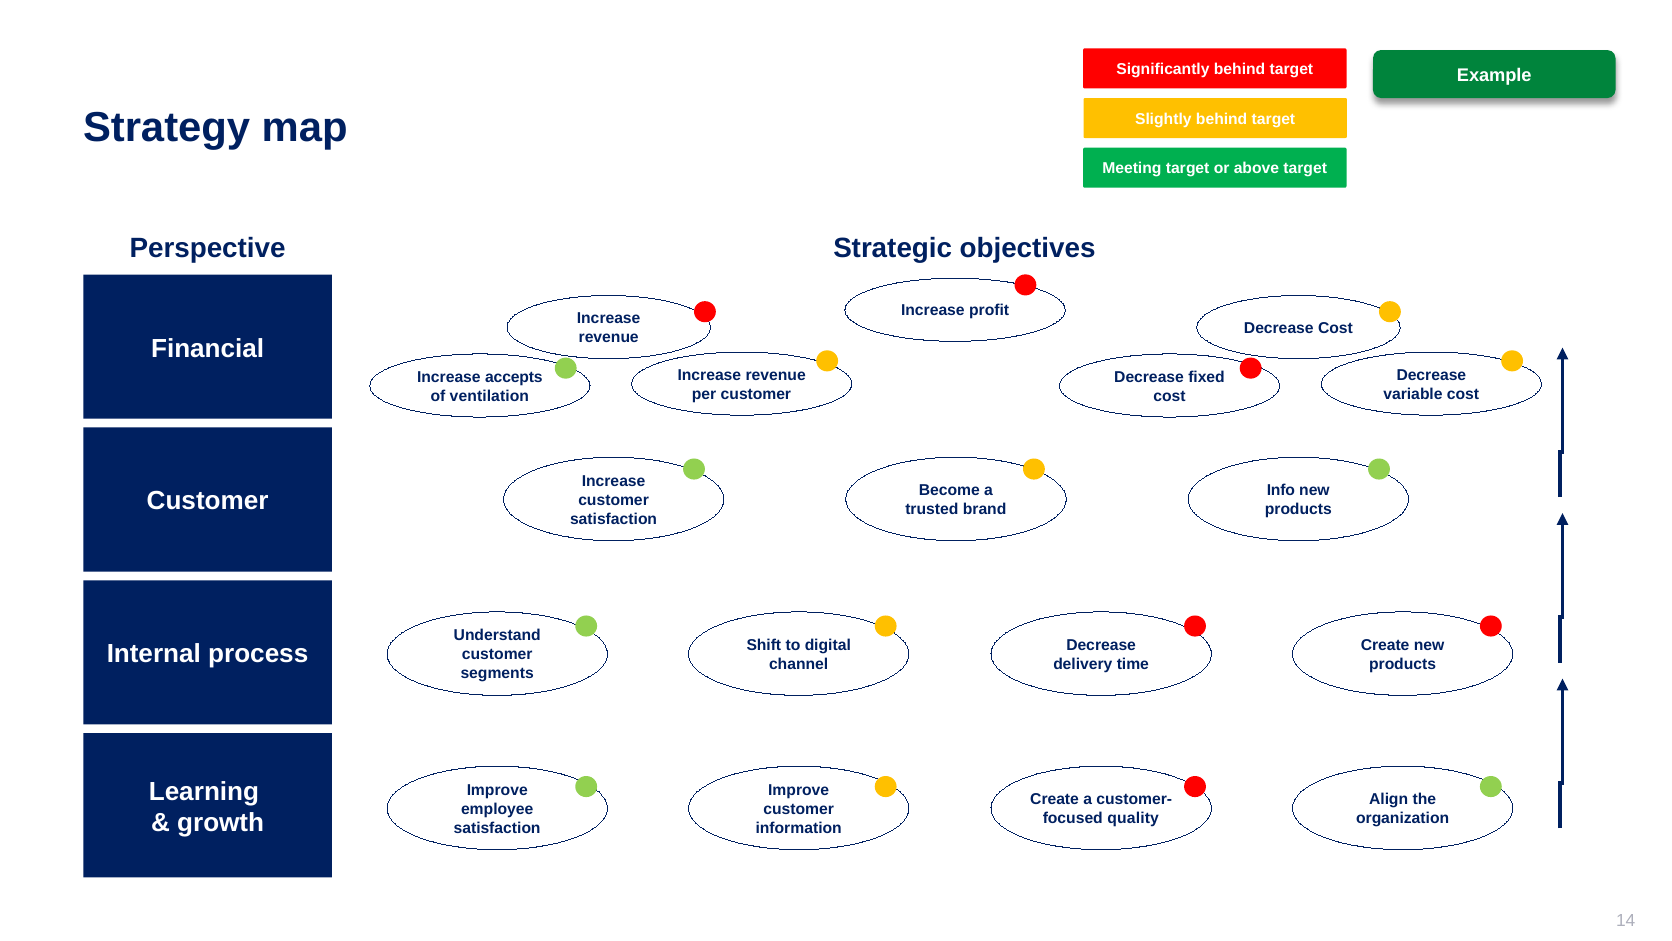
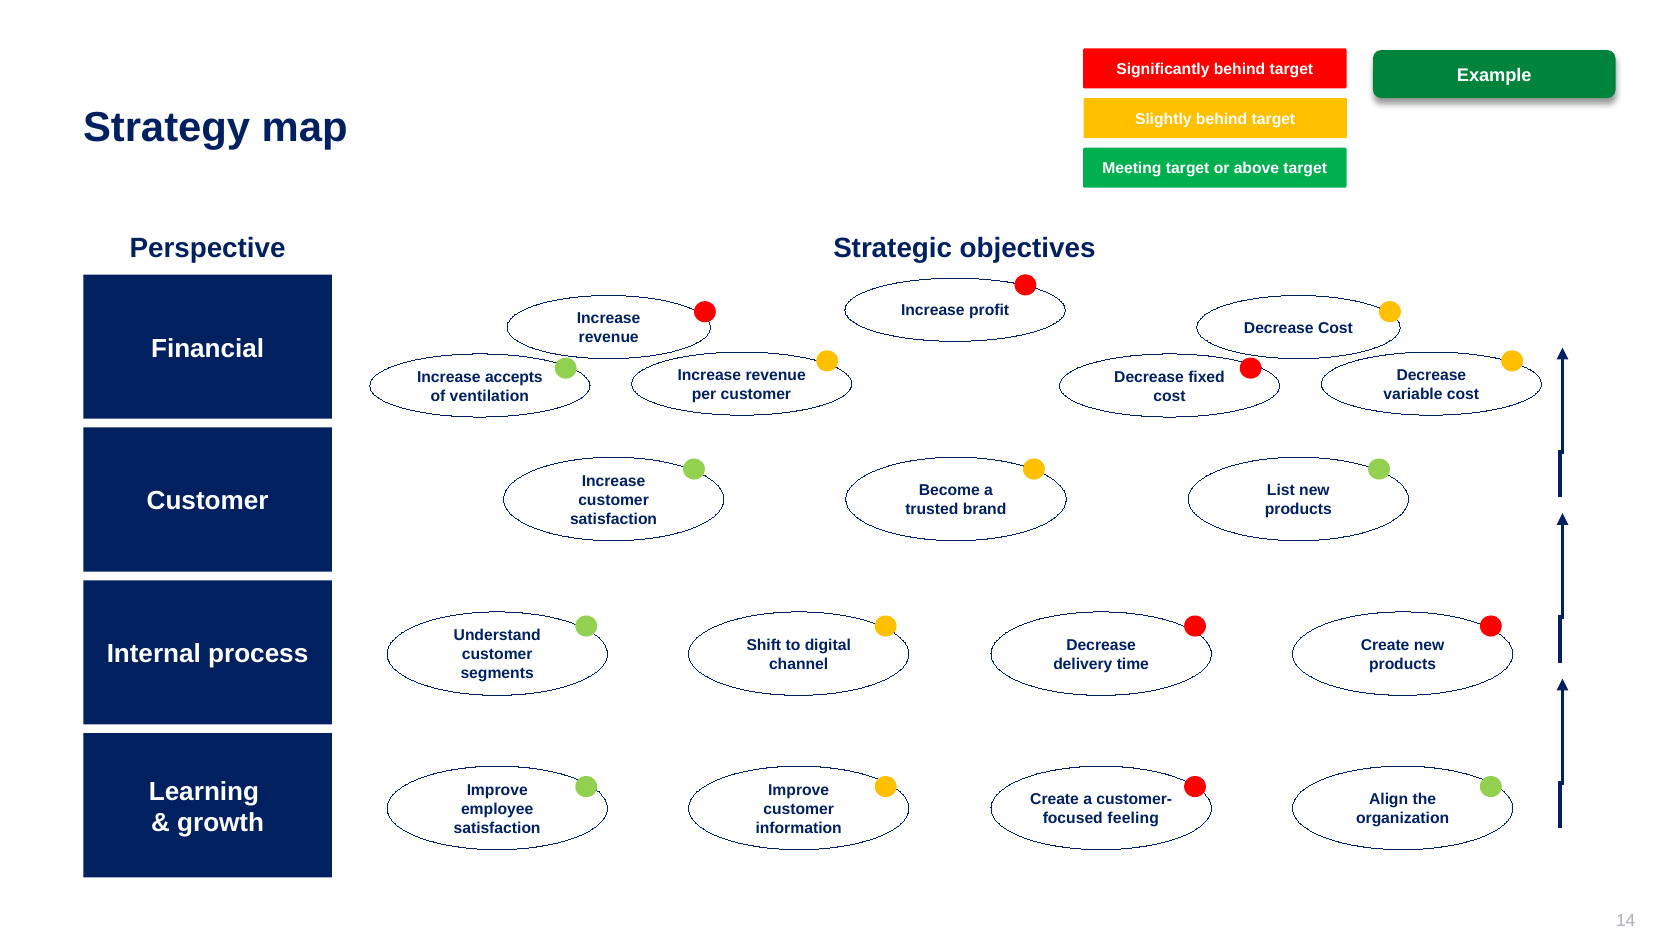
Info: Info -> List (1281, 490)
quality: quality -> feeling (1133, 818)
